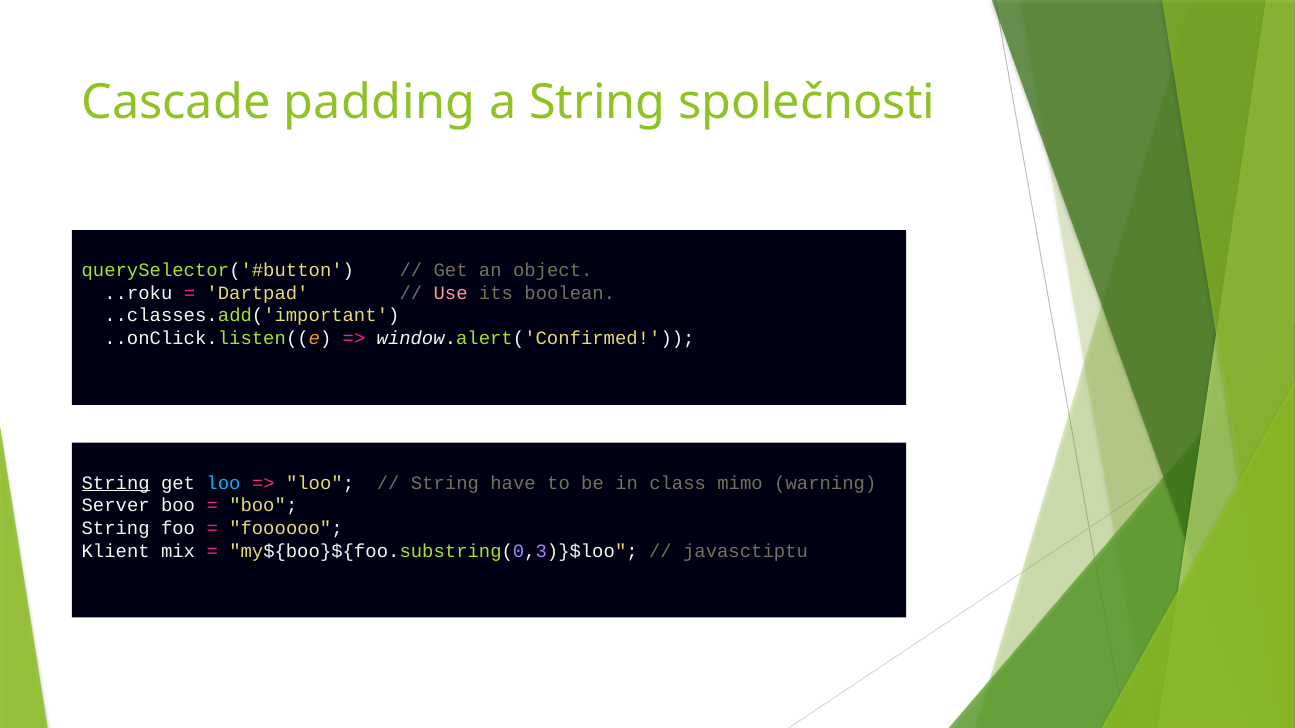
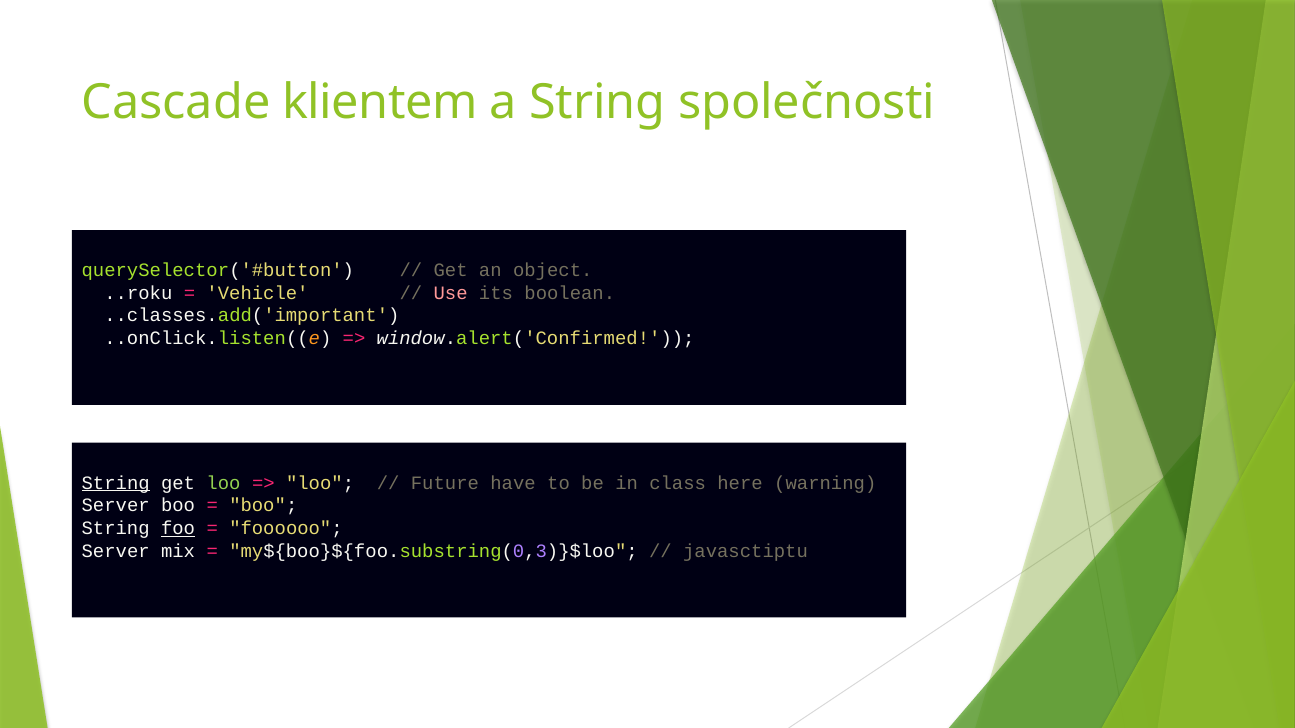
padding: padding -> klientem (380, 102)
Dartpad: Dartpad -> Vehicle (258, 293)
loo colour: light blue -> light green (223, 483)
String: String -> Future (445, 483)
mimo: mimo -> here (740, 483)
foo underline: none -> present (178, 528)
Klient: Klient -> Server (116, 551)
